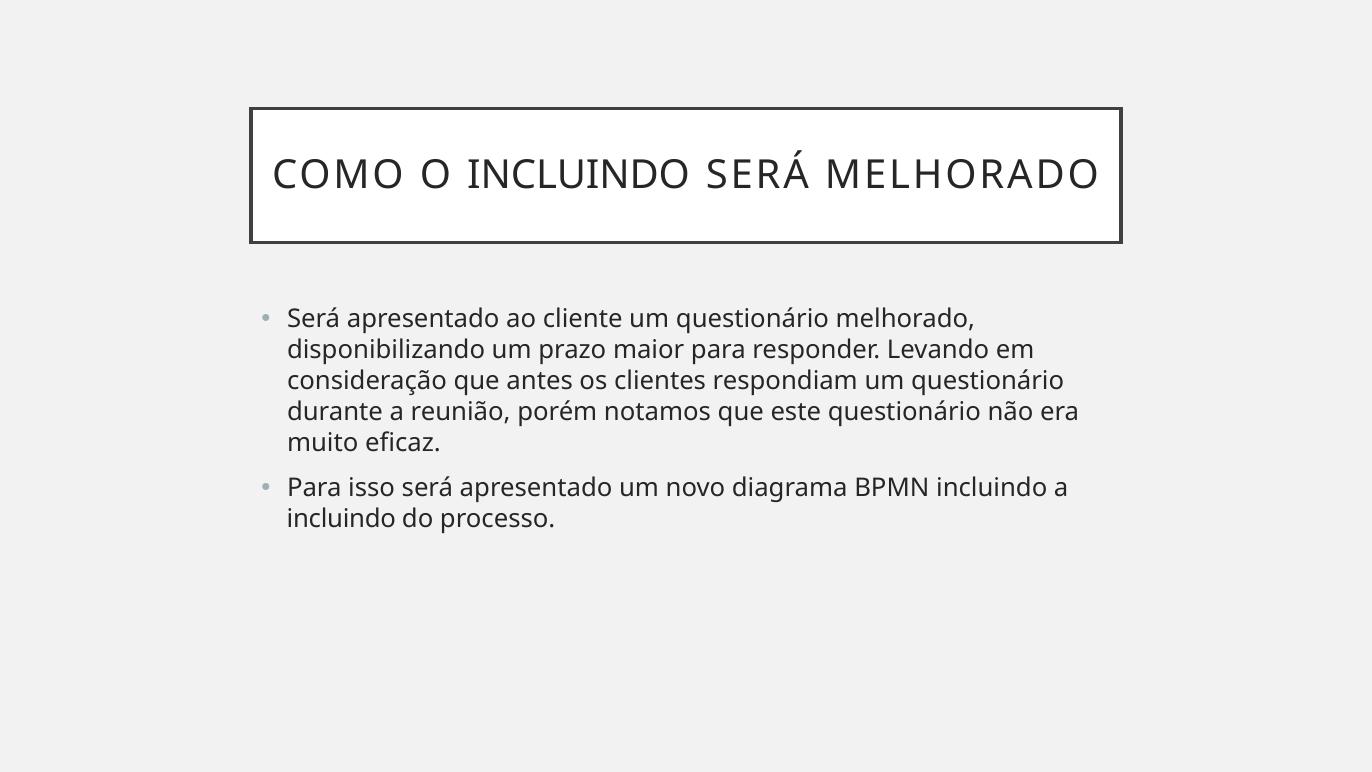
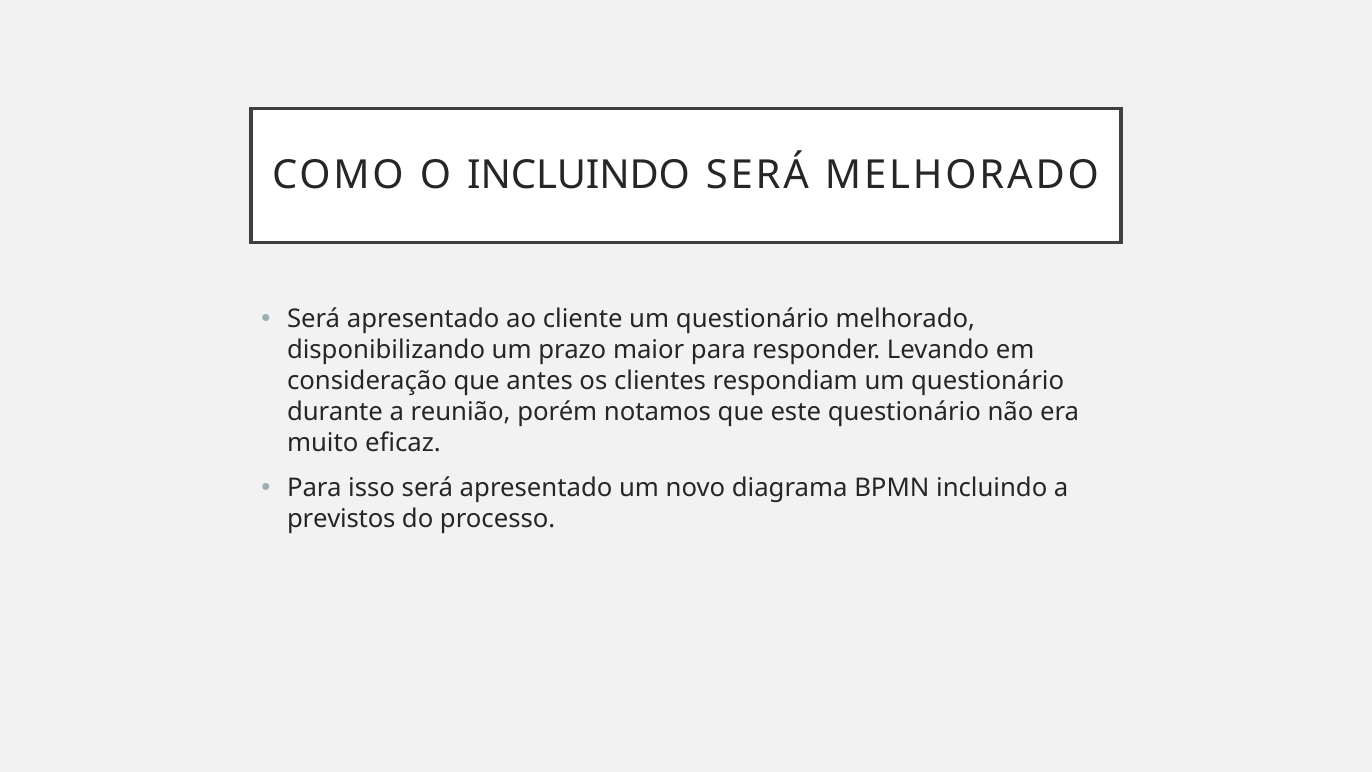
incluindo: incluindo -> previstos (341, 519)
